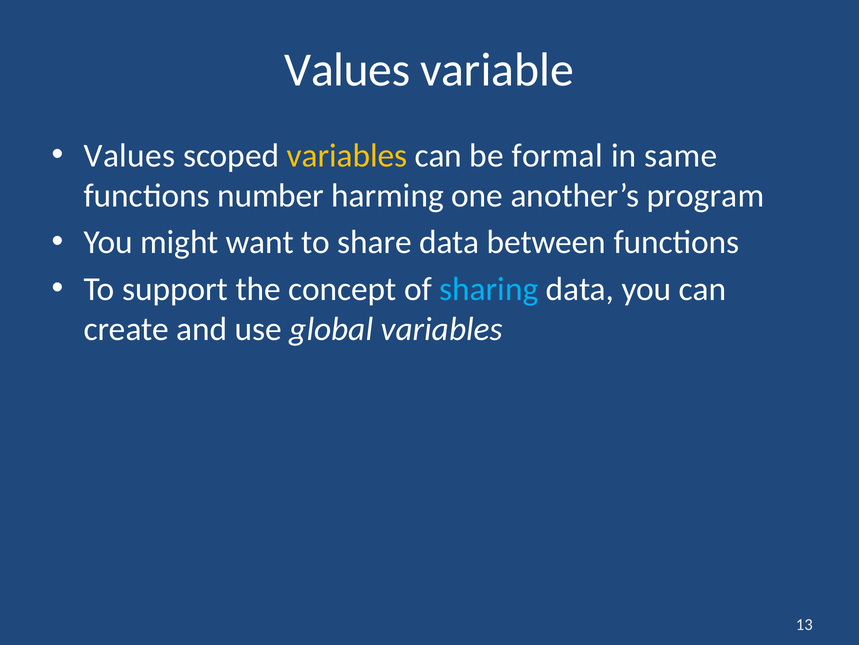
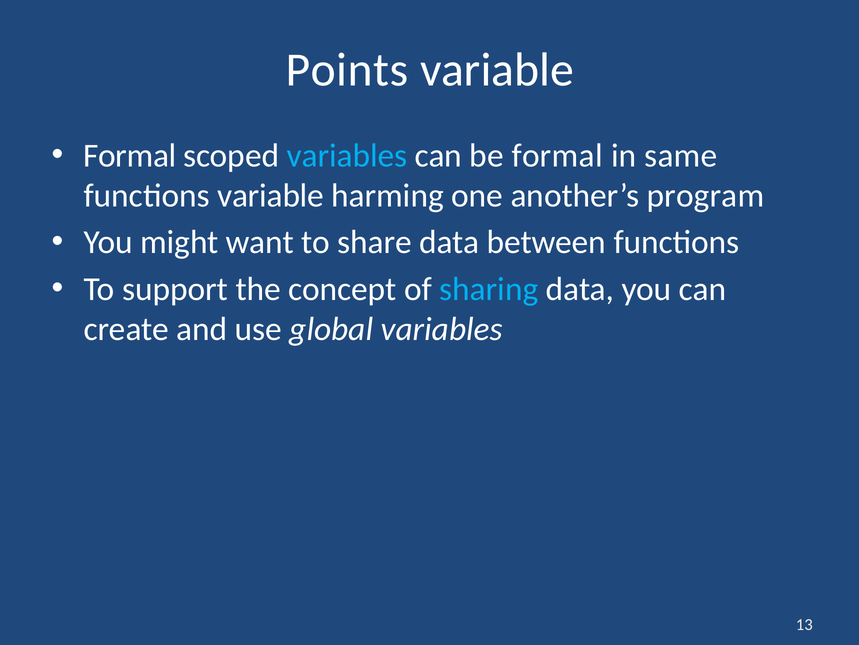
Values: Values -> Points (347, 70)
Values: Values -> Formal (130, 155)
variables colour: yellow -> light blue (347, 155)
functions number: number -> variable (271, 195)
